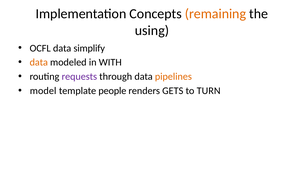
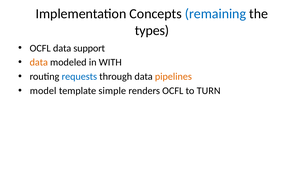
remaining colour: orange -> blue (215, 14)
using: using -> types (152, 30)
simplify: simplify -> support (89, 48)
requests colour: purple -> blue (79, 77)
people: people -> simple (112, 91)
renders GETS: GETS -> OCFL (173, 91)
